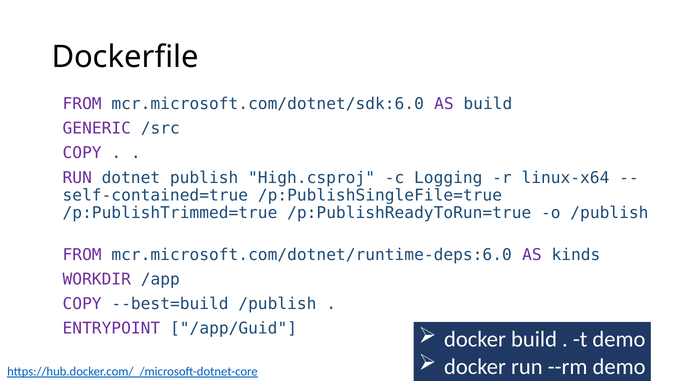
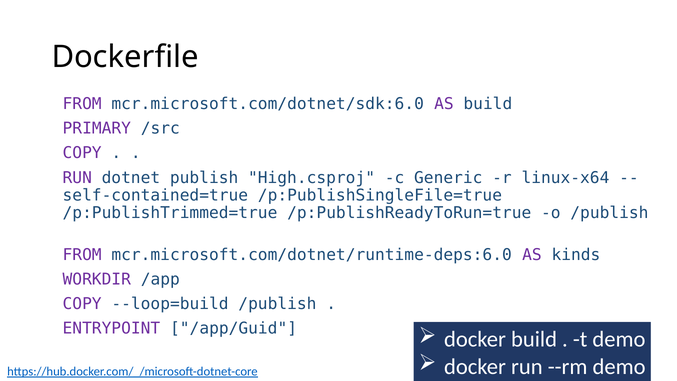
GENERIC: GENERIC -> PRIMARY (97, 128)
Logging: Logging -> Generic (448, 178)
--best=build: --best=build -> --loop=build (170, 304)
